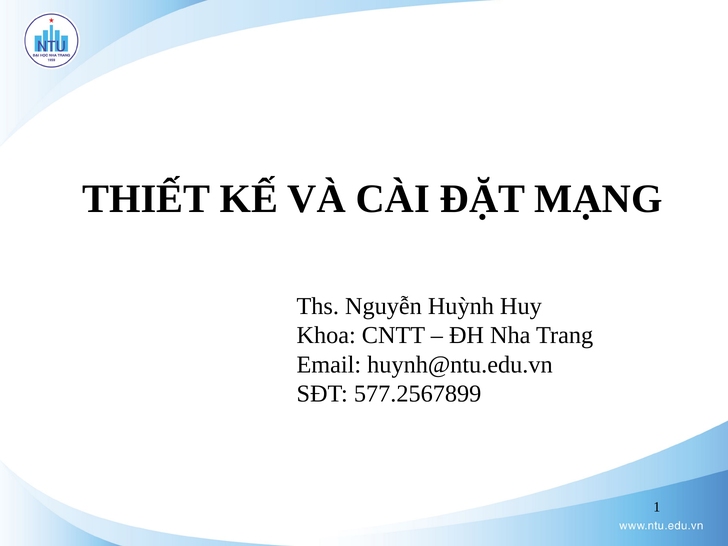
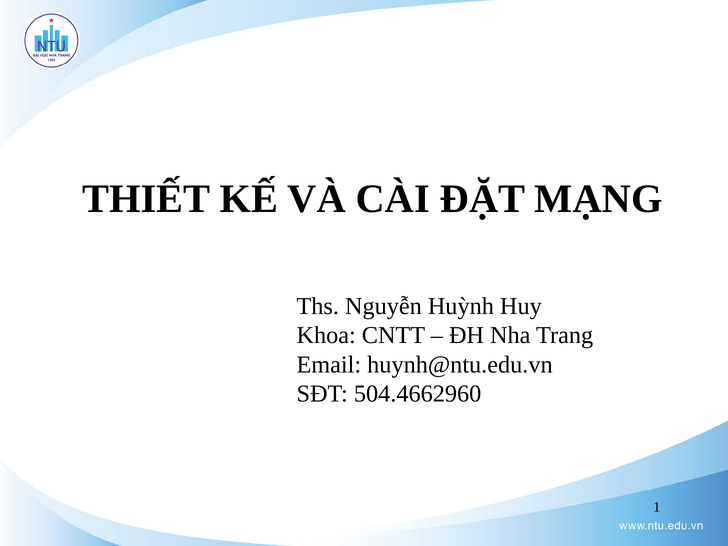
577.2567899: 577.2567899 -> 504.4662960 (418, 394)
